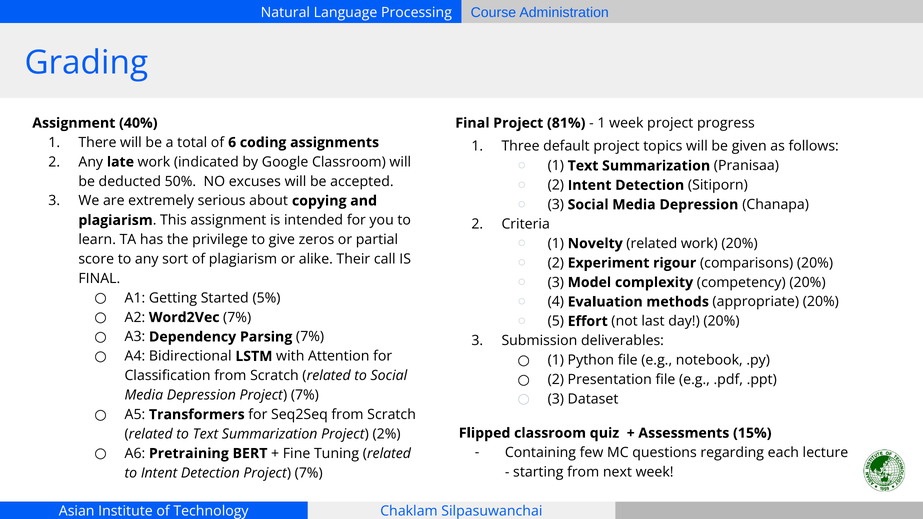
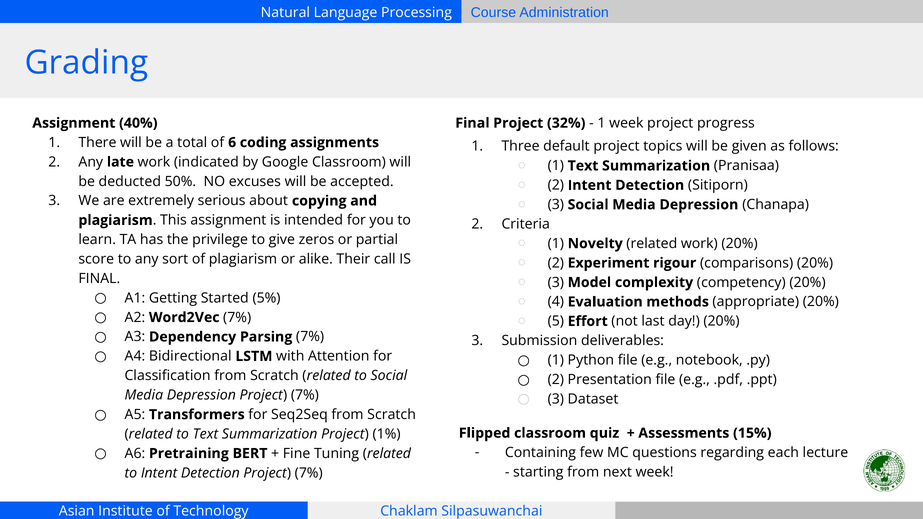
81%: 81% -> 32% (566, 123)
2%: 2% -> 1% (387, 434)
